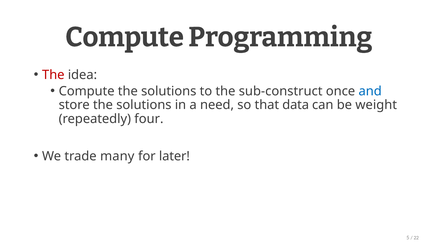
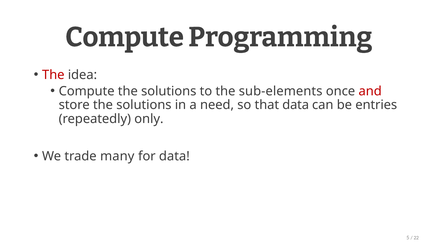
sub-construct: sub-construct -> sub-elements (281, 91)
and colour: blue -> red (370, 91)
weight: weight -> entries (376, 105)
four: four -> only (149, 119)
for later: later -> data (174, 156)
